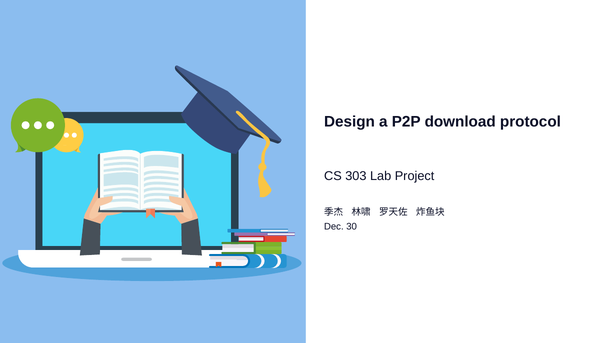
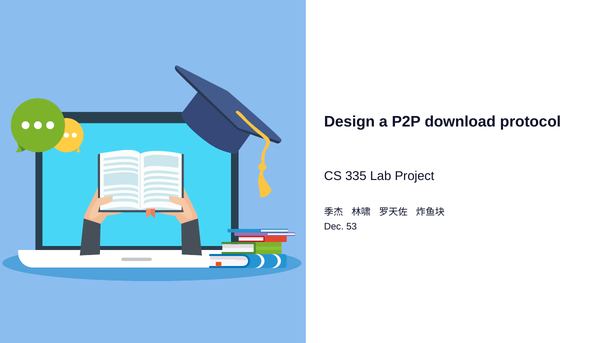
303: 303 -> 335 (356, 176)
30: 30 -> 53 (352, 227)
